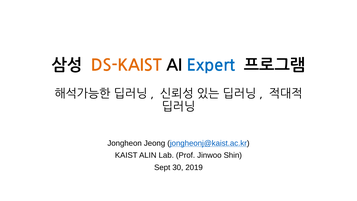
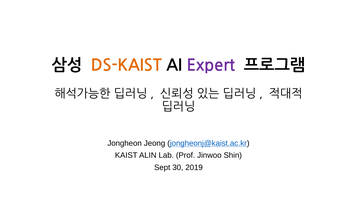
Expert colour: blue -> purple (211, 66)
